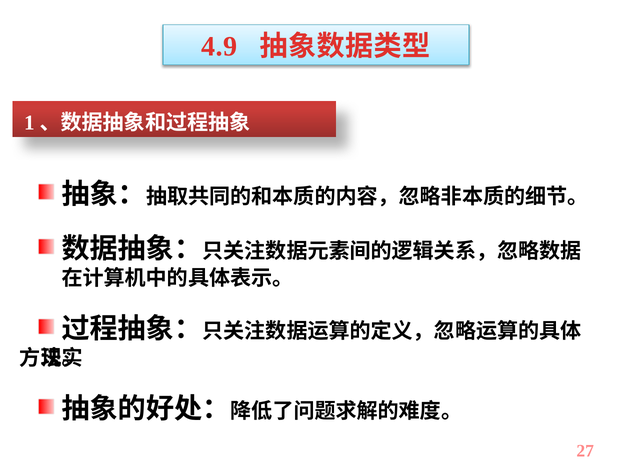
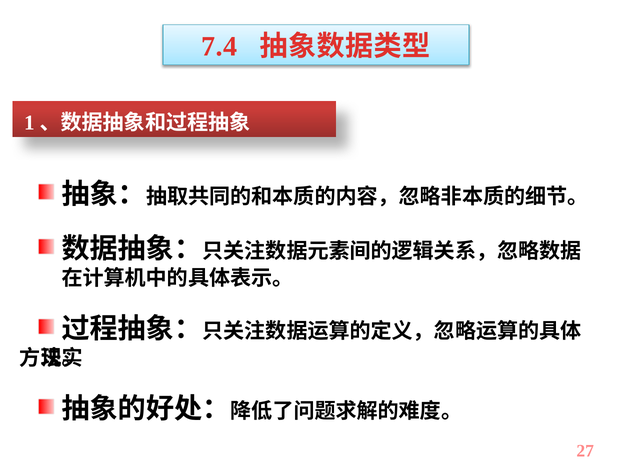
4.9: 4.9 -> 7.4 (219, 47)
